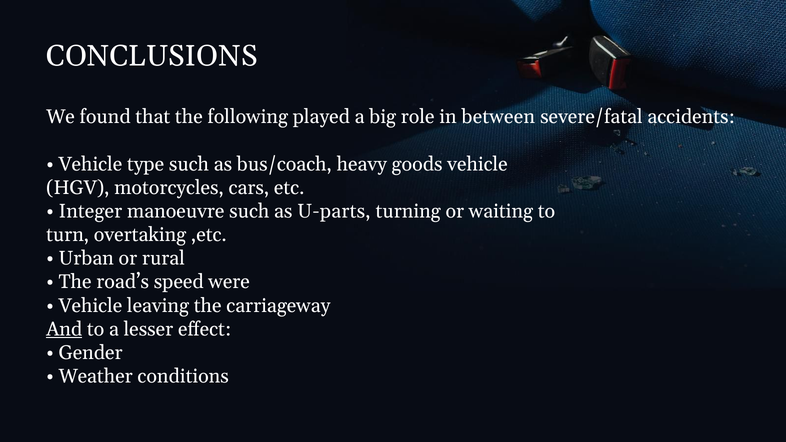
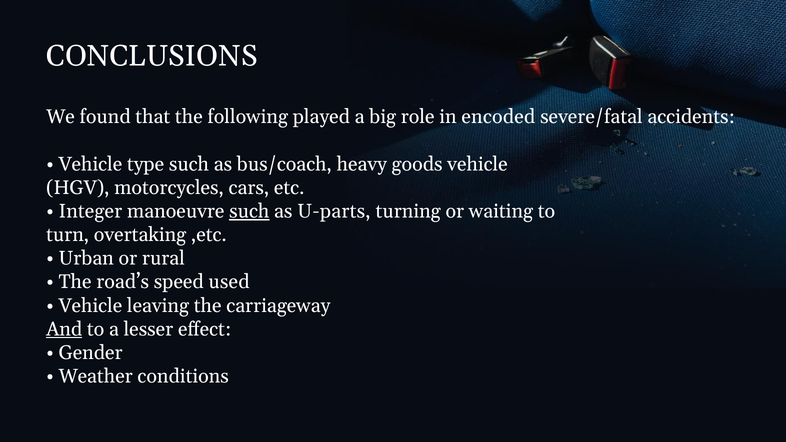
between: between -> encoded (498, 117)
such underline: none -> present (249, 211)
were: were -> used (229, 282)
